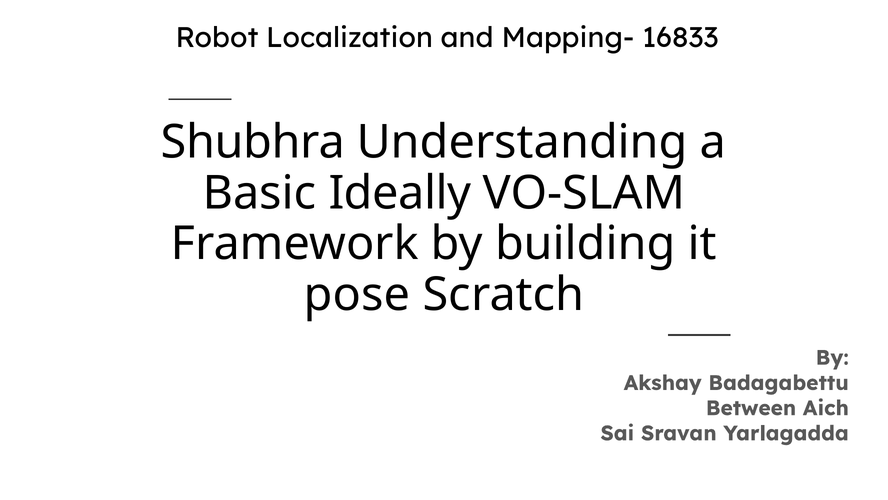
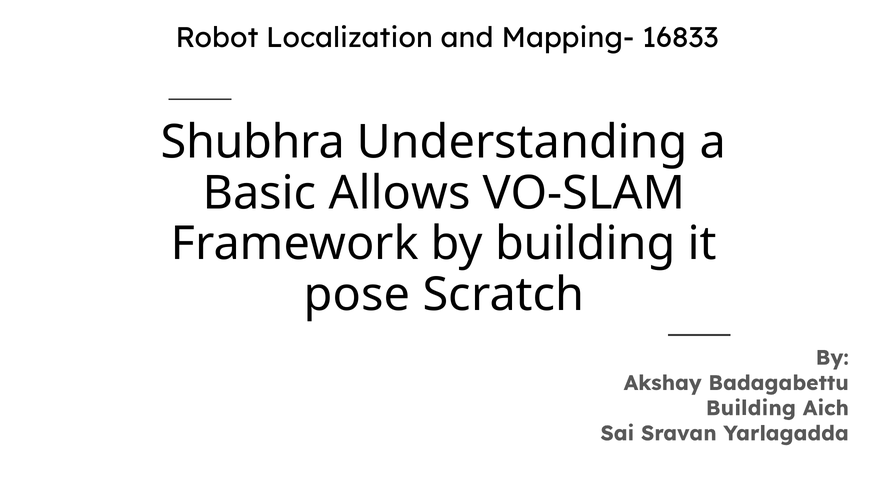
Ideally: Ideally -> Allows (400, 193)
Between: Between -> Building (751, 408)
